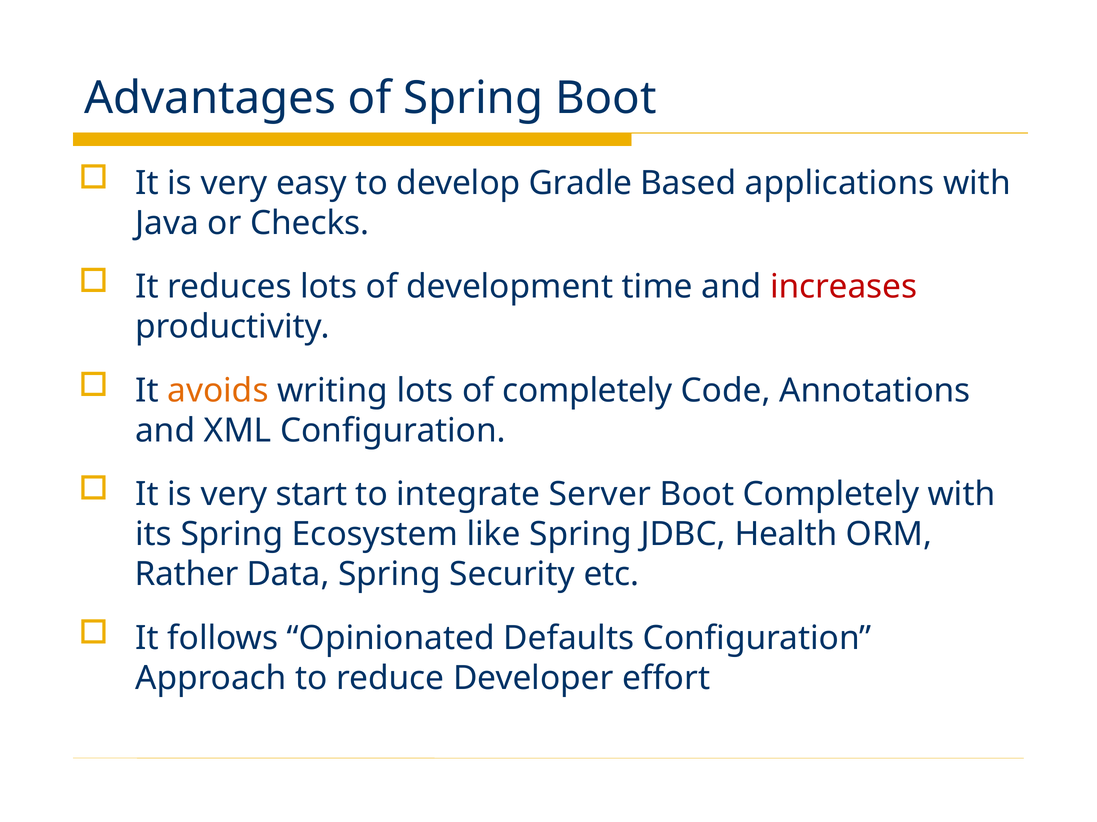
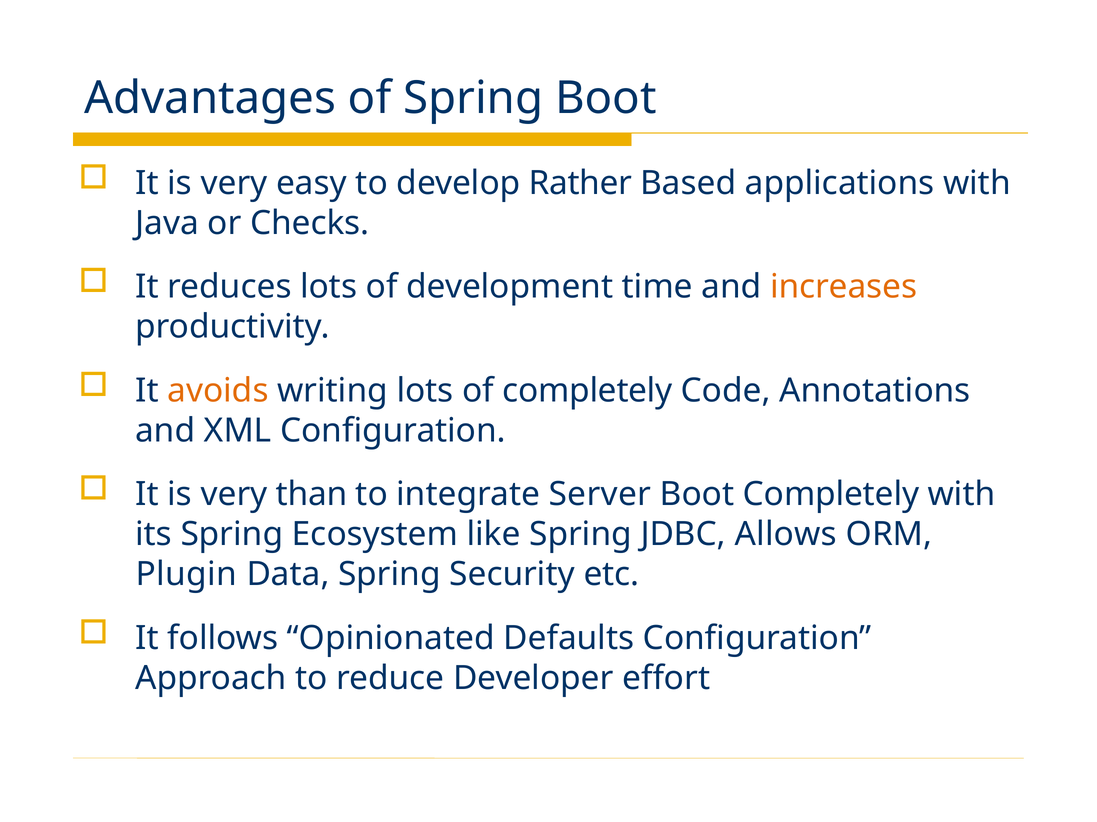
Gradle: Gradle -> Rather (581, 183)
increases colour: red -> orange (844, 287)
start: start -> than (312, 495)
Health: Health -> Allows (786, 535)
Rather: Rather -> Plugin (186, 575)
